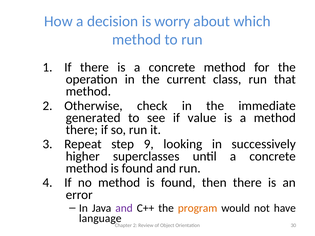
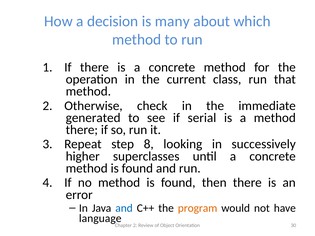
worry: worry -> many (172, 21)
value: value -> serial (202, 118)
9: 9 -> 8 (149, 144)
and colour: purple -> blue (124, 208)
